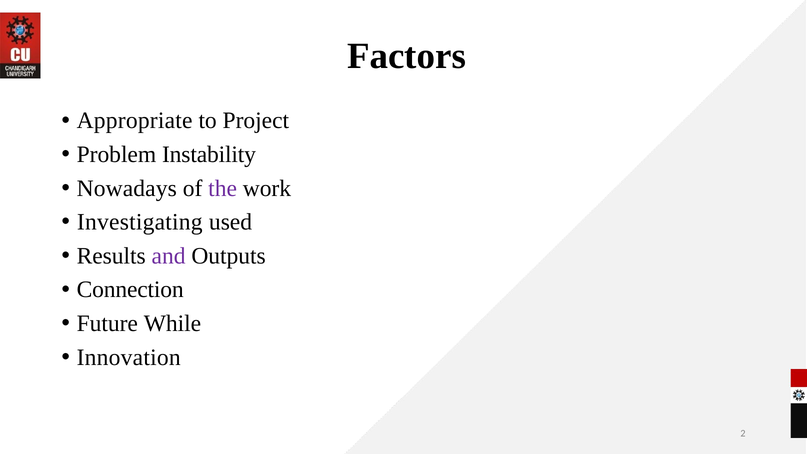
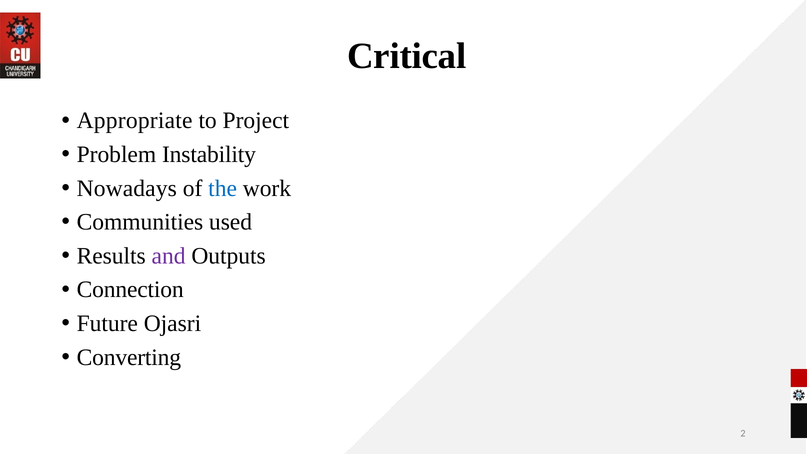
Factors: Factors -> Critical (407, 56)
the colour: purple -> blue (223, 188)
Investigating: Investigating -> Communities (140, 222)
While: While -> Ojasri (172, 323)
Innovation: Innovation -> Converting (129, 357)
